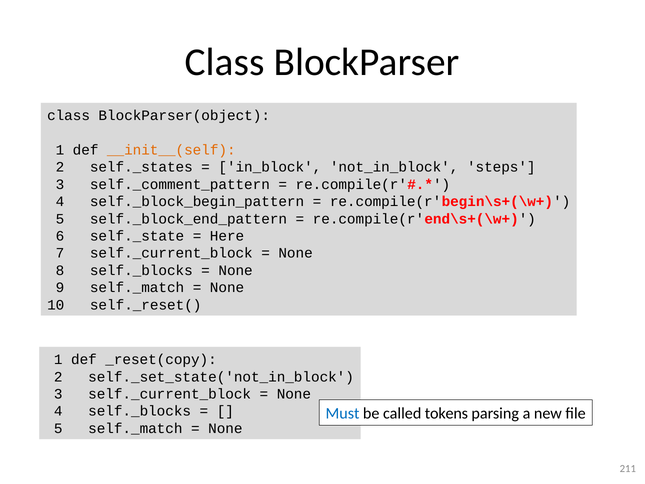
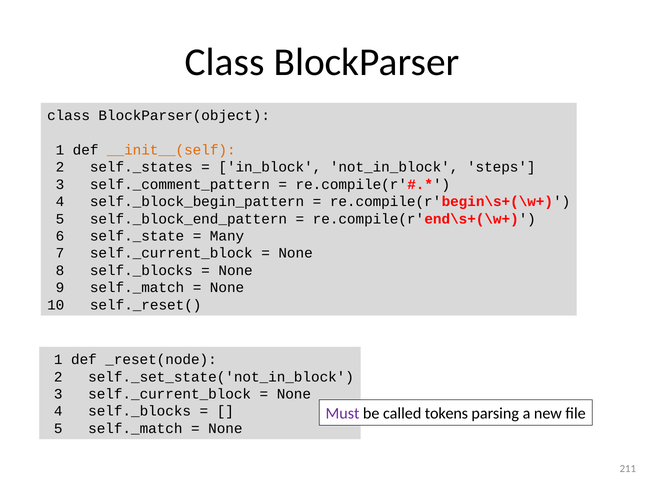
Here: Here -> Many (227, 236)
_reset(copy: _reset(copy -> _reset(node (161, 359)
Must colour: blue -> purple (343, 413)
